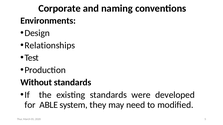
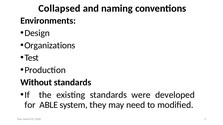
Corporate: Corporate -> Collapsed (59, 8)
Relationships: Relationships -> Organizations (50, 46)
